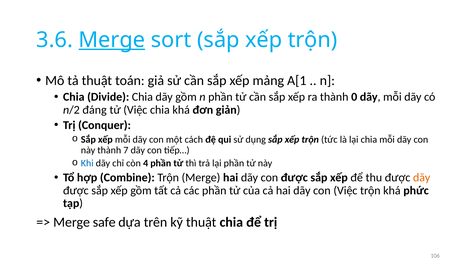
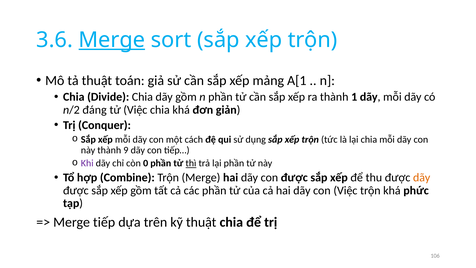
0: 0 -> 1 (354, 97)
7: 7 -> 9 (126, 150)
Khi colour: blue -> purple (87, 163)
4: 4 -> 0 (146, 163)
thì underline: none -> present (191, 163)
safe: safe -> tiếp (104, 222)
